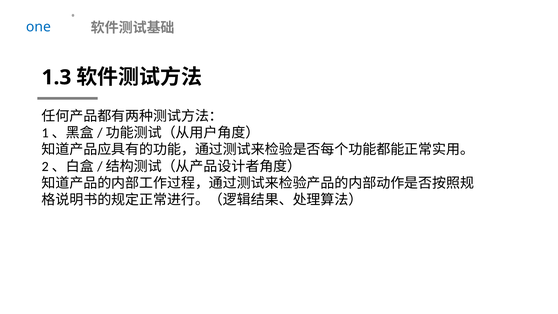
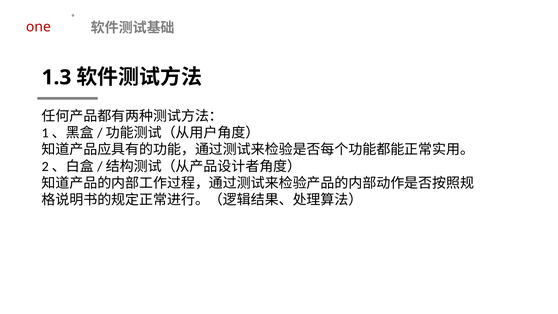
one colour: blue -> red (38, 27)
